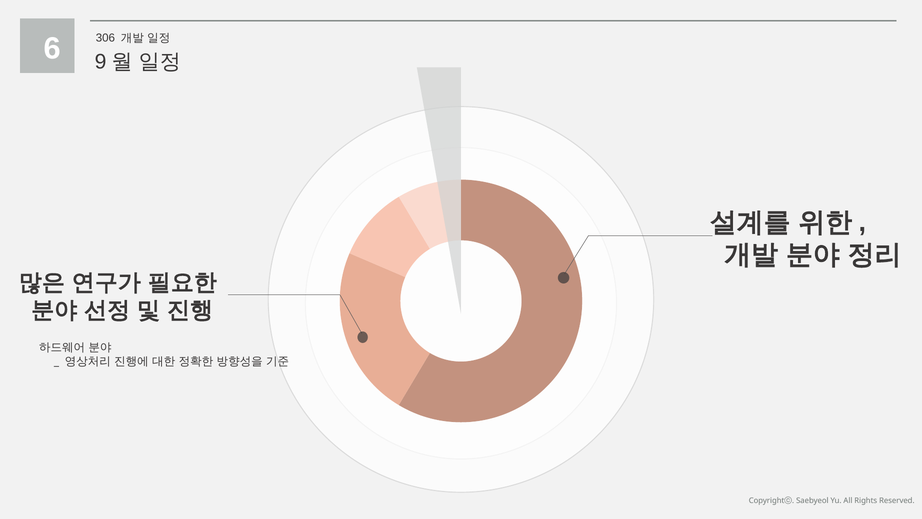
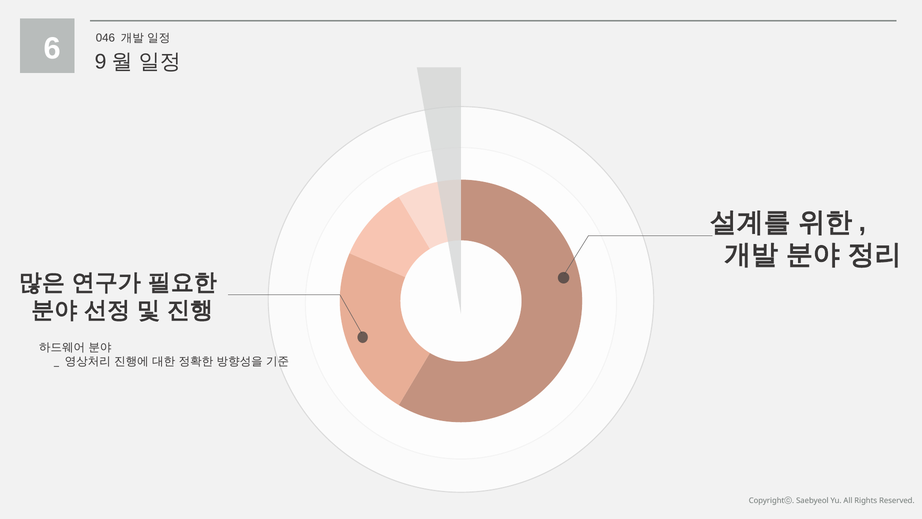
306: 306 -> 046 (105, 38)
